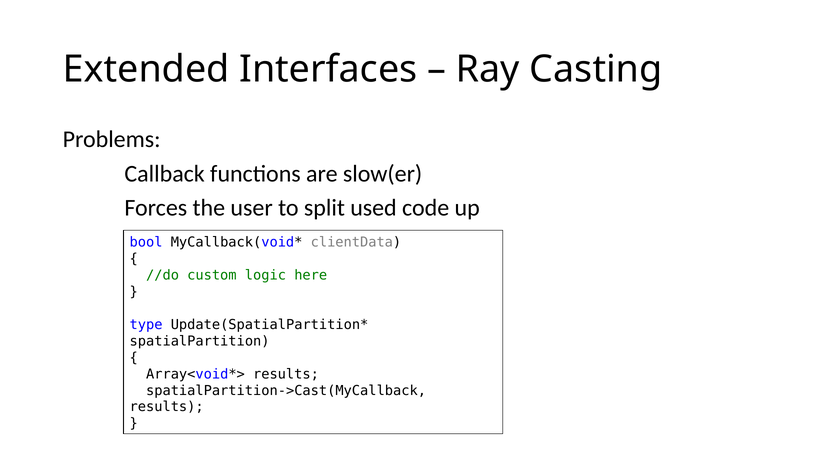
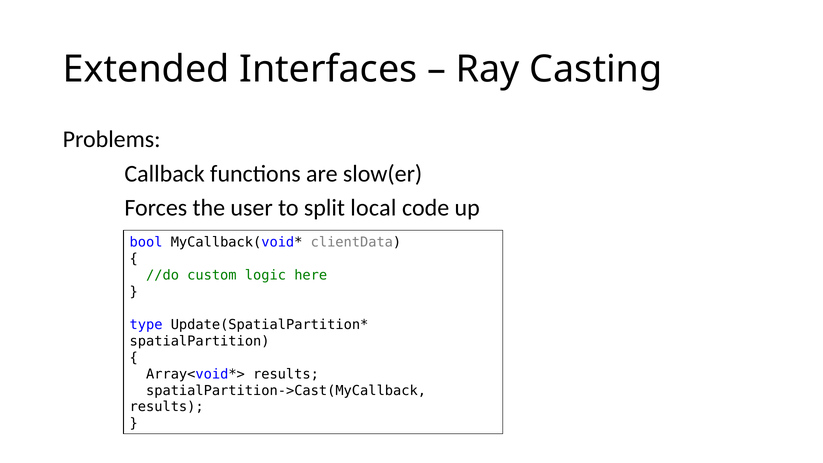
used: used -> local (373, 208)
